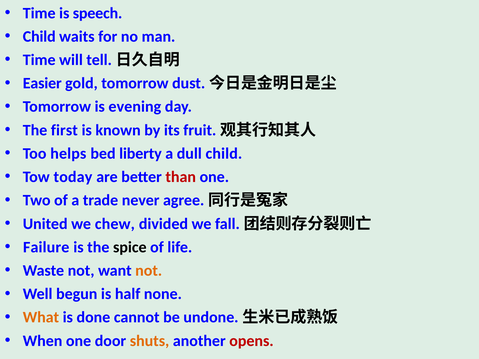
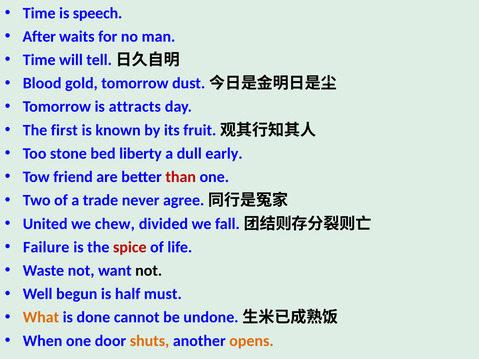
Child: Child -> After (39, 37)
Easier: Easier -> Blood (42, 83)
evening: evening -> attracts (135, 107)
helps: helps -> stone (68, 154)
dull child: child -> early (224, 154)
today: today -> friend (73, 177)
spice colour: black -> red (130, 247)
not colour: orange -> black (149, 271)
none: none -> must (163, 294)
opens colour: red -> orange (251, 341)
